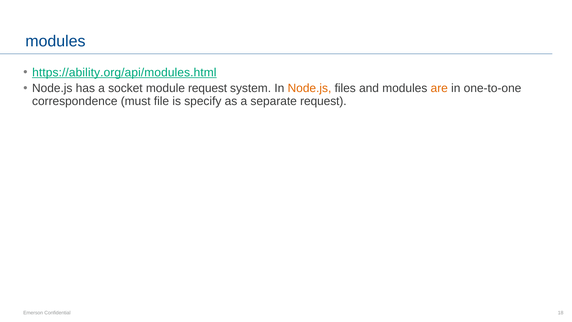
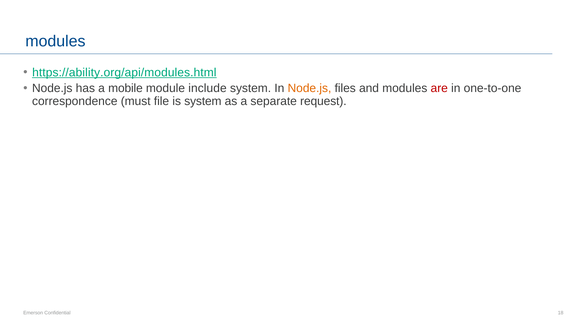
socket: socket -> mobile (125, 88)
module request: request -> include (207, 88)
are colour: orange -> red (439, 88)
is specify: specify -> system (203, 101)
